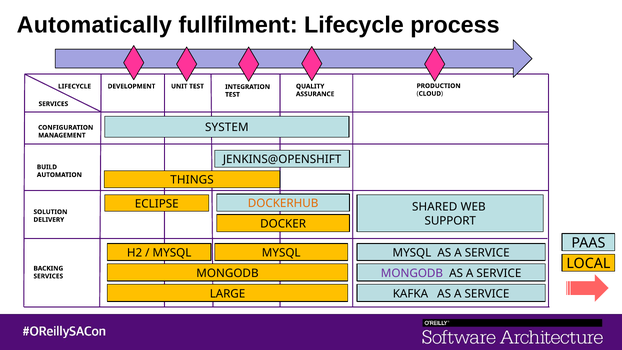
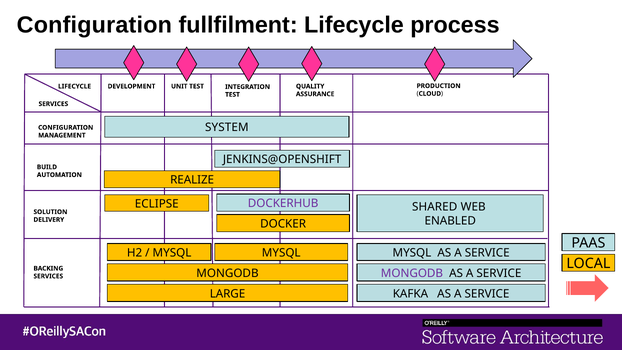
Automatically: Automatically -> Configuration (94, 25)
THINGS: THINGS -> REALIZE (192, 180)
DOCKERHUB colour: orange -> purple (283, 203)
SUPPORT: SUPPORT -> ENABLED (450, 221)
